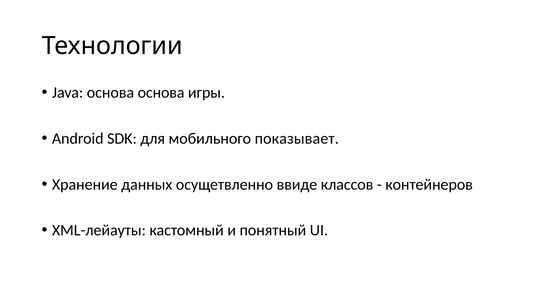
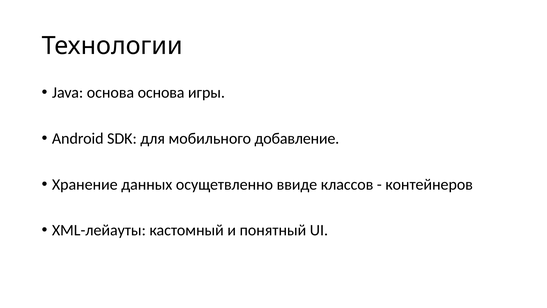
показывает: показывает -> добавление (297, 138)
